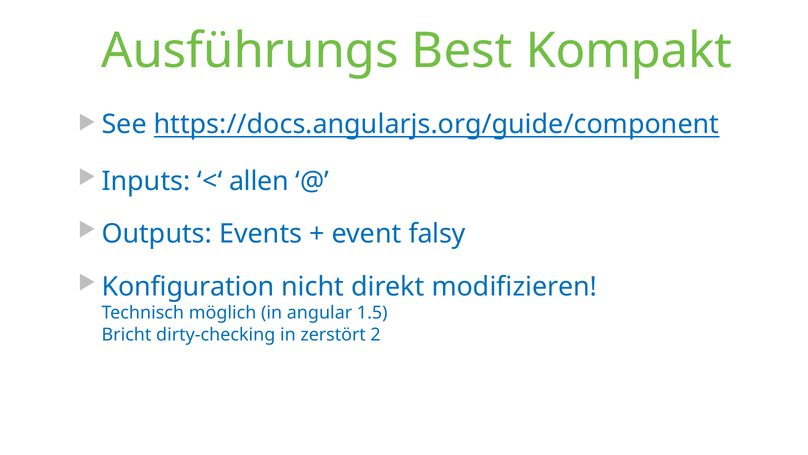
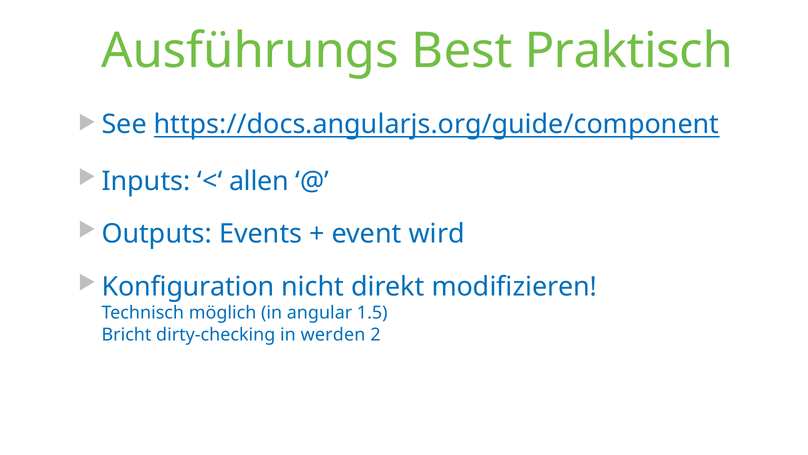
Kompakt: Kompakt -> Praktisch (629, 51)
falsy: falsy -> wird (437, 234)
zerstört: zerstört -> werden (333, 334)
